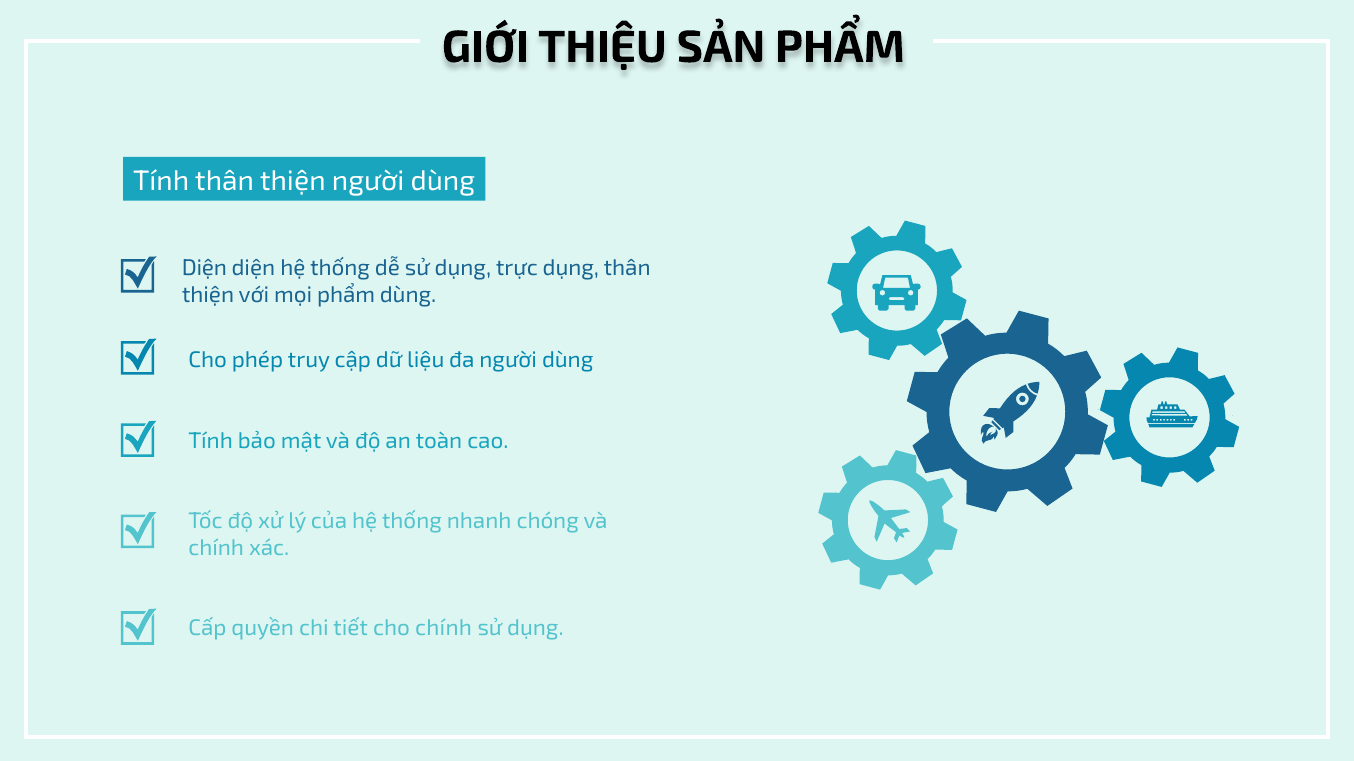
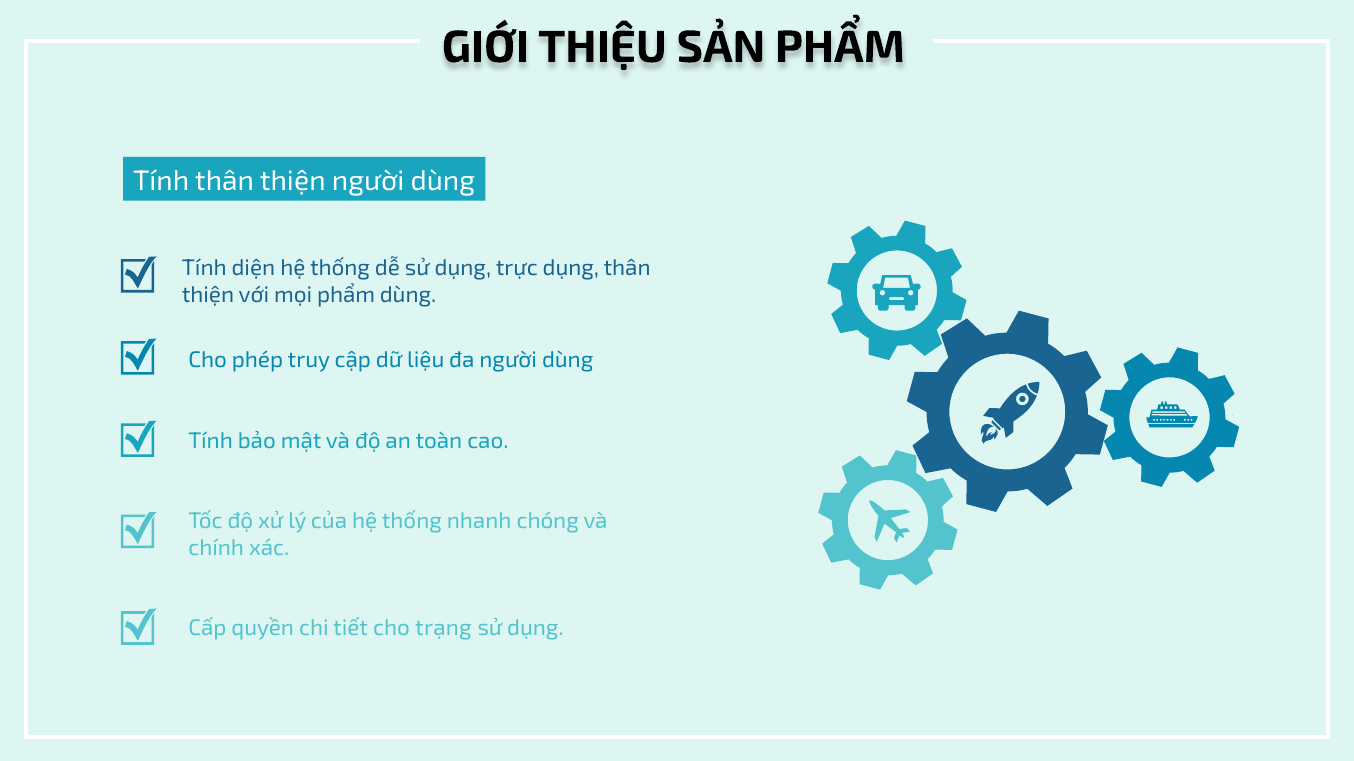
Diện: Diện -> Tính (204, 268)
cho chính: chính -> trạng (444, 629)
